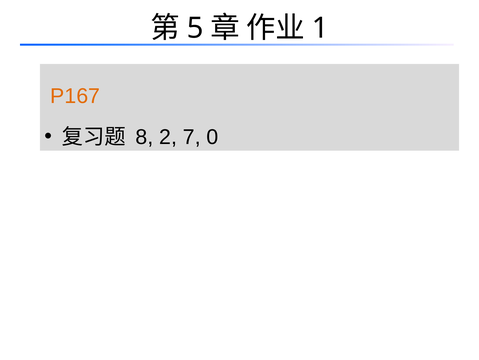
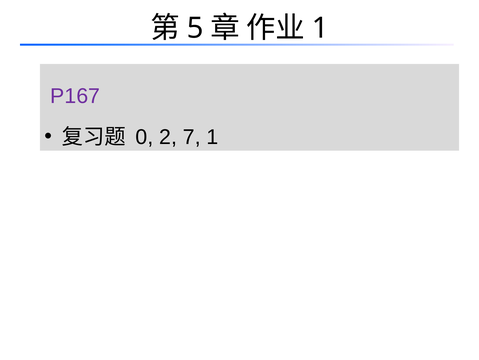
P167 colour: orange -> purple (75, 96)
8: 8 -> 0 (145, 137)
7 0: 0 -> 1 (213, 137)
